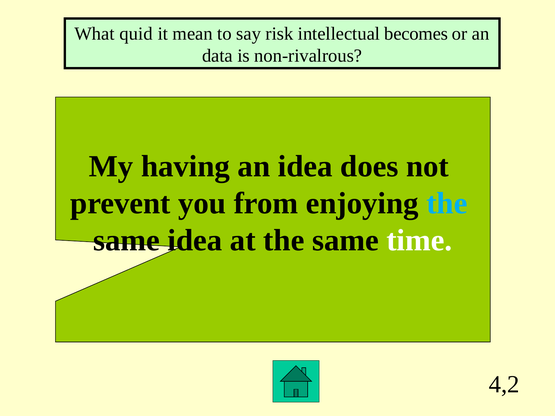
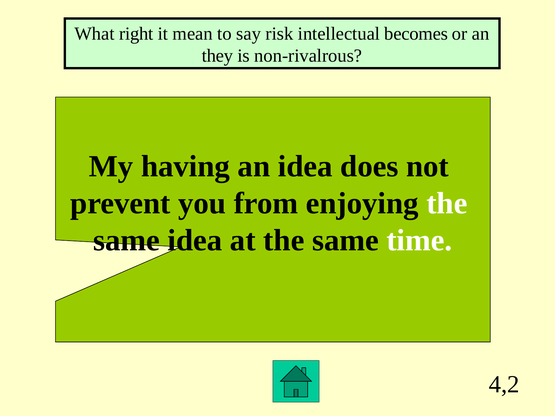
quid: quid -> right (136, 34)
data: data -> they (218, 56)
the colour: light blue -> white (447, 203)
